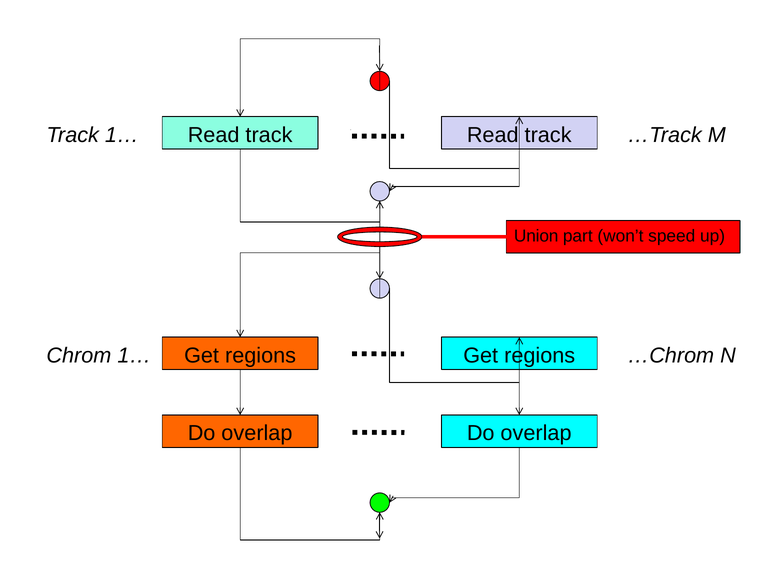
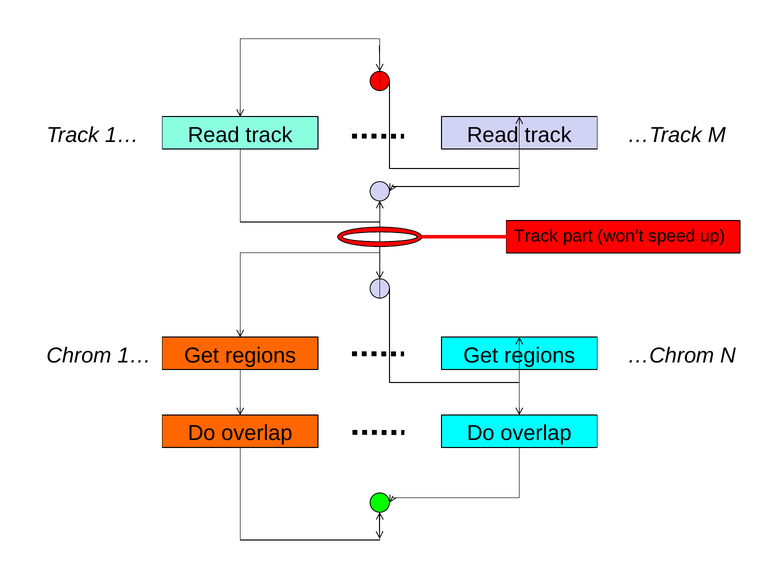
Union: Union -> Track (536, 236)
